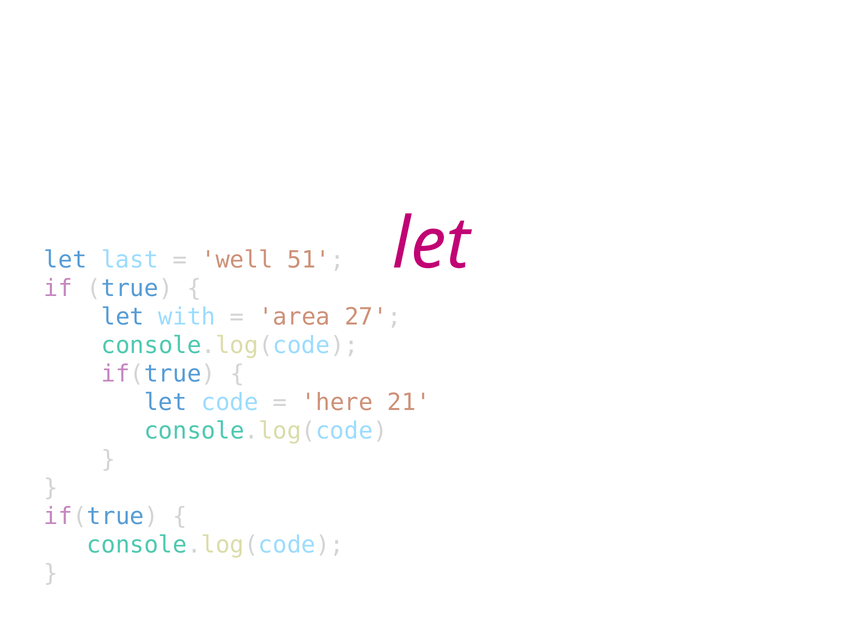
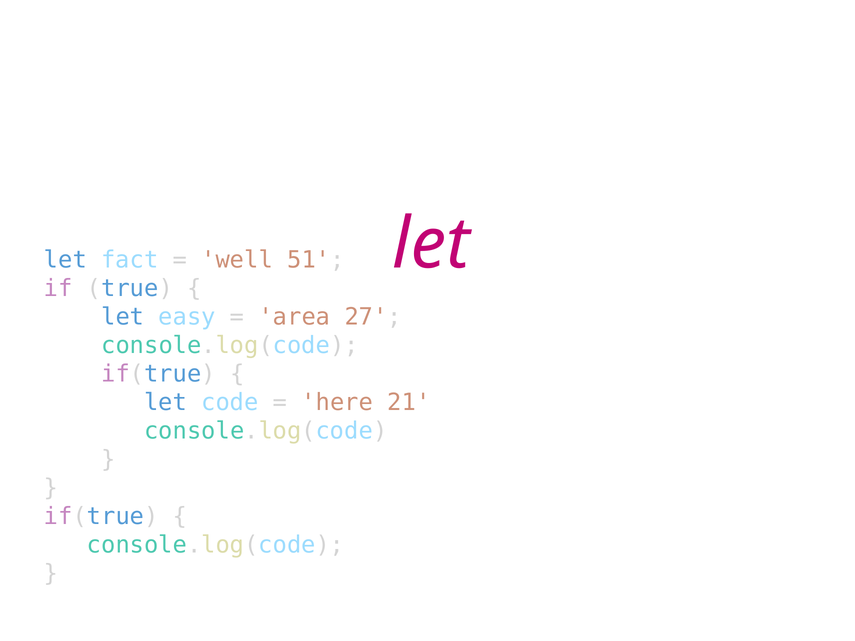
last: last -> fact (130, 260)
with: with -> easy (187, 317)
